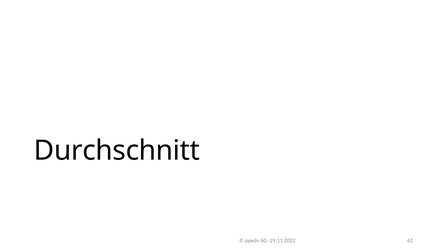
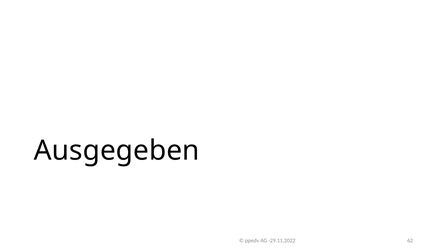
Durchschnitt: Durchschnitt -> Ausgegeben (117, 150)
